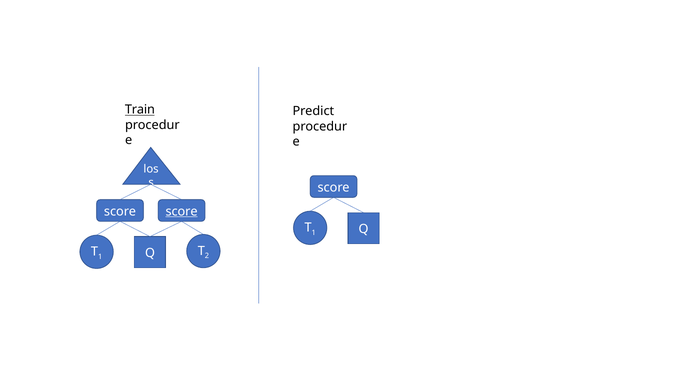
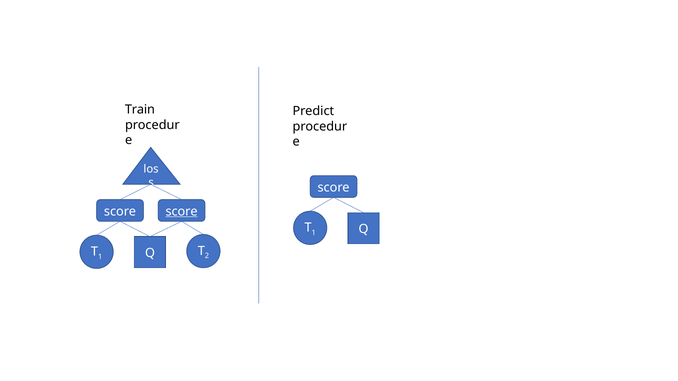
Train underline: present -> none (140, 110)
